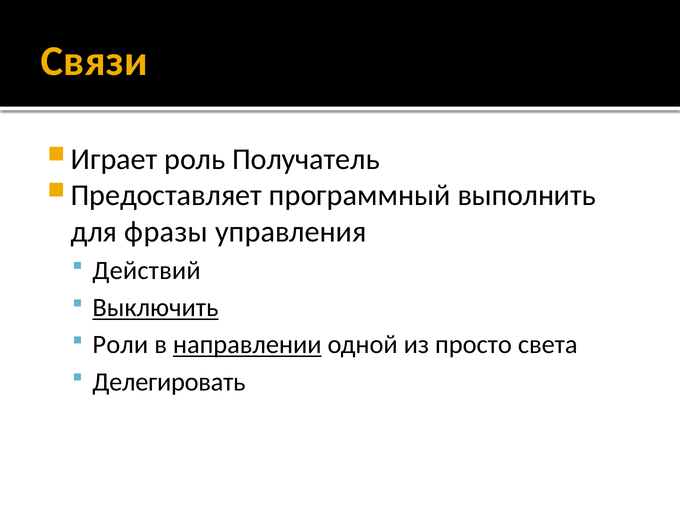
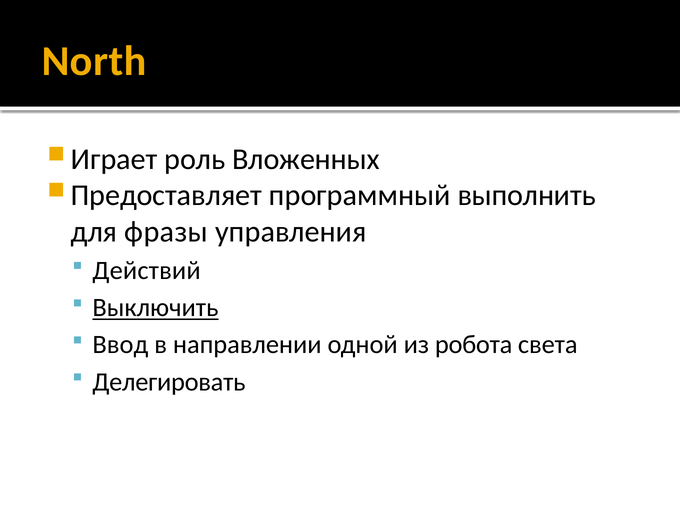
Связи: Связи -> North (94, 61)
Получатель: Получатель -> Вложенных (306, 159)
Роли: Роли -> Ввод (120, 345)
направлении underline: present -> none (247, 345)
просто: просто -> робота (474, 345)
